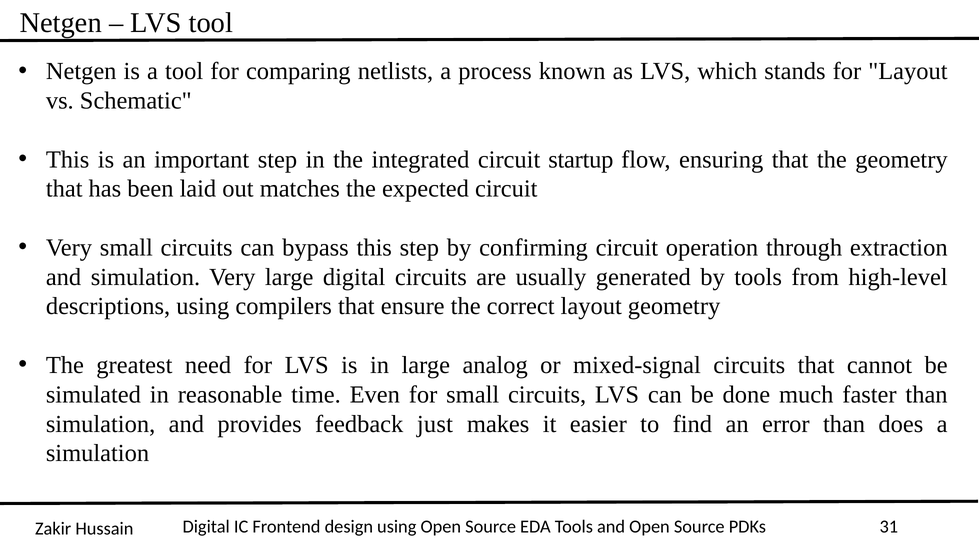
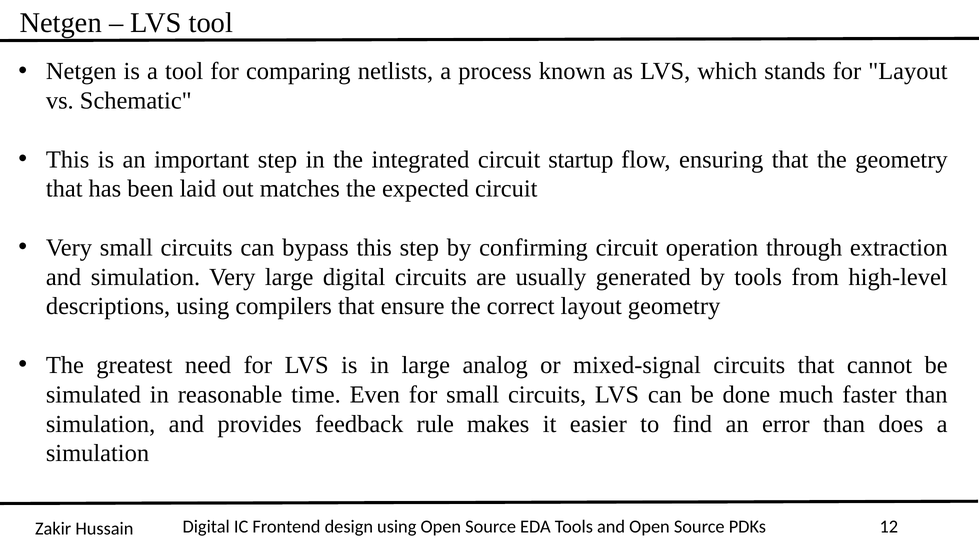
just: just -> rule (435, 424)
31: 31 -> 12 (889, 526)
